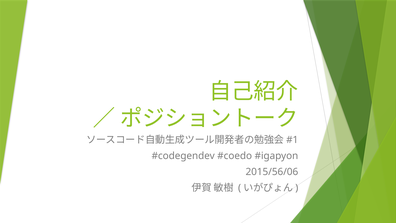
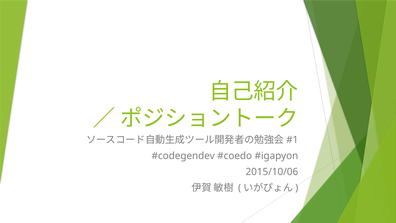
2015/56/06: 2015/56/06 -> 2015/10/06 (272, 172)
